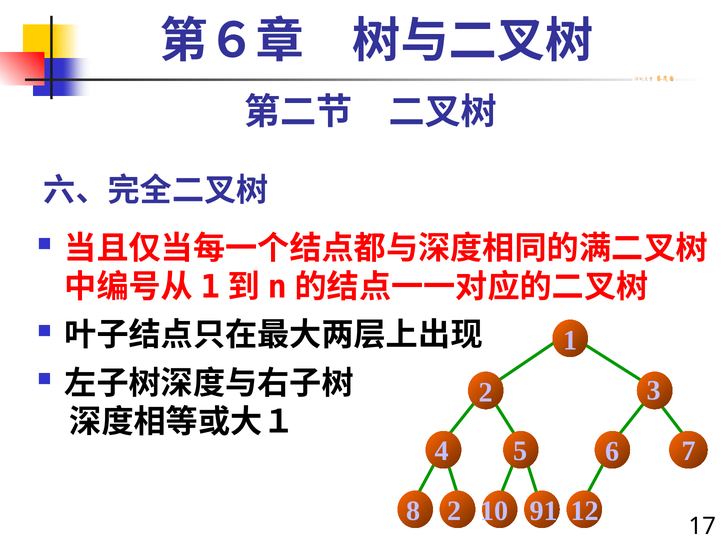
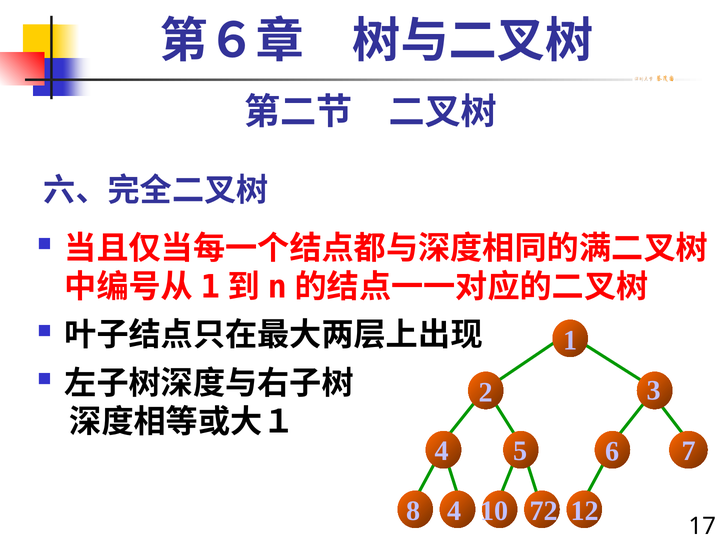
8 2: 2 -> 4 (454, 510)
91: 91 -> 72 (544, 510)
